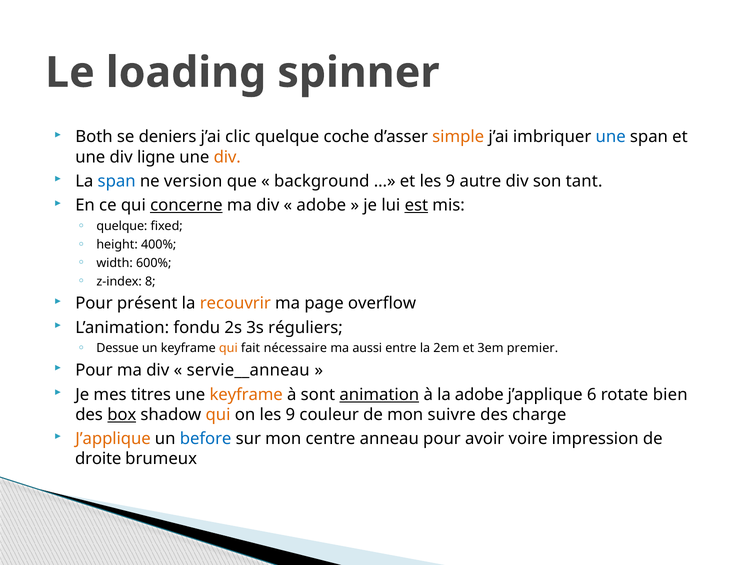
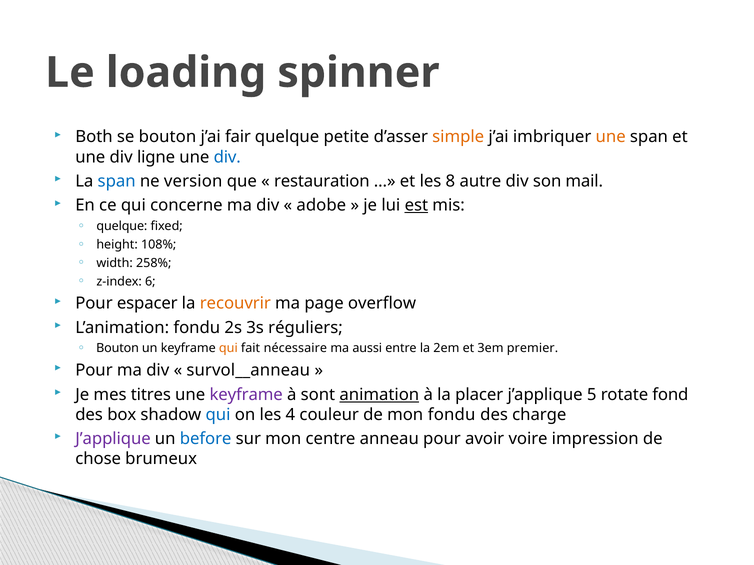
se deniers: deniers -> bouton (167, 137)
clic: clic -> fair (238, 137)
coche: coche -> petite (346, 137)
une colour: blue -> orange (611, 137)
div colour: orange -> blue (227, 157)
background: background -> restauration (322, 181)
et les 9: 9 -> 8 (450, 181)
tant: tant -> mail (584, 181)
concerne underline: present -> none (186, 206)
400%: 400% -> 108% (159, 245)
600%: 600% -> 258% (154, 263)
8: 8 -> 6 (150, 282)
présent: présent -> espacer (147, 304)
Dessue: Dessue -> Bouton (118, 349)
servie__anneau: servie__anneau -> survol__anneau (248, 371)
keyframe colour: orange -> purple (246, 395)
la adobe: adobe -> placer (479, 395)
6: 6 -> 5 (592, 395)
bien: bien -> fond (670, 395)
box underline: present -> none (122, 415)
qui colour: orange -> blue (218, 415)
on les 9: 9 -> 4 (290, 415)
mon suivre: suivre -> fondu (452, 415)
J’applique colour: orange -> purple (113, 439)
droite: droite -> chose (98, 459)
